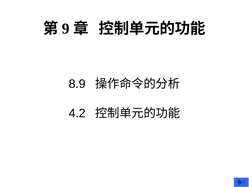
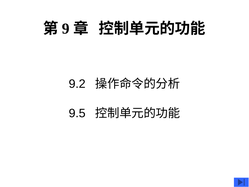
8.9: 8.9 -> 9.2 (77, 84)
4.2: 4.2 -> 9.5 (77, 113)
